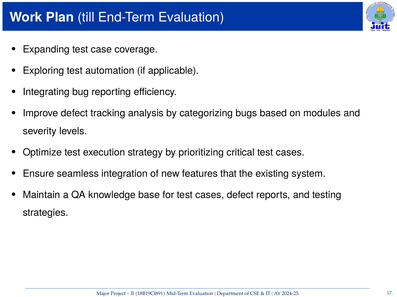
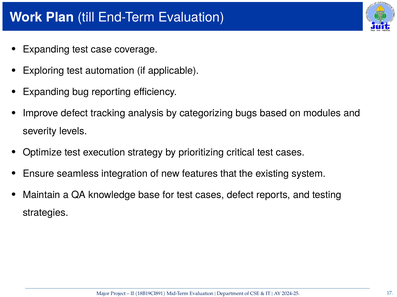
Integrating: Integrating -> Expanding (46, 92)
